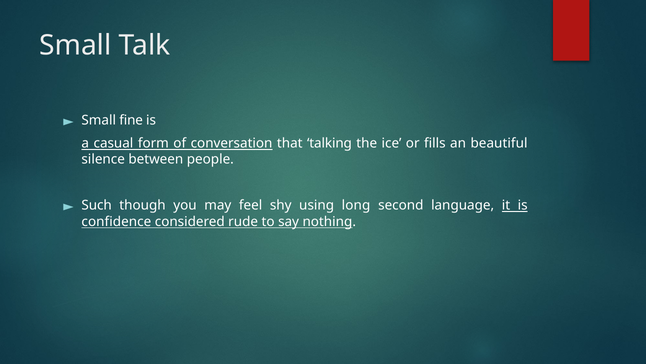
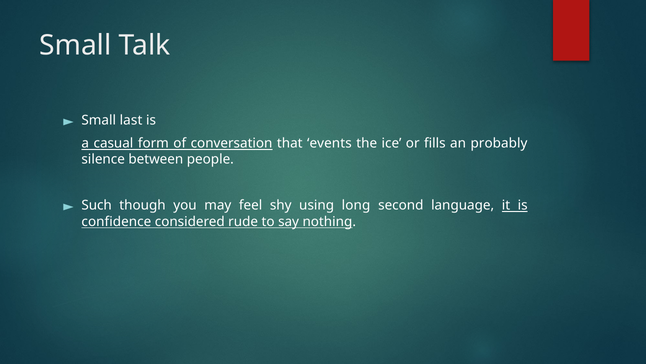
fine: fine -> last (131, 120)
talking: talking -> events (329, 143)
beautiful: beautiful -> probably (499, 143)
